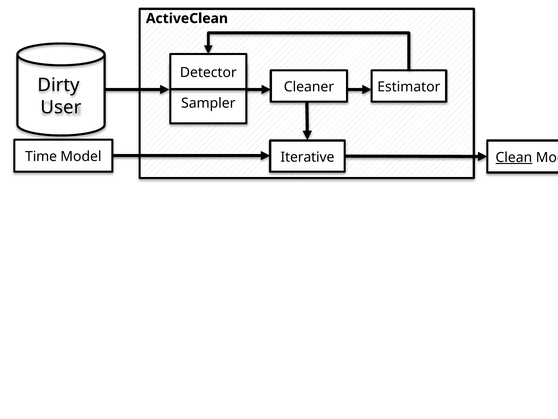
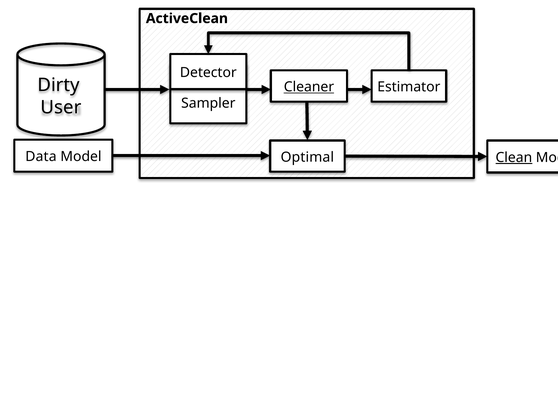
Cleaner underline: none -> present (309, 87)
Time: Time -> Data (41, 156)
Iterative: Iterative -> Optimal (307, 157)
